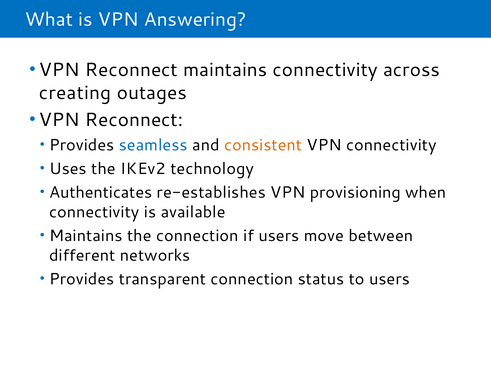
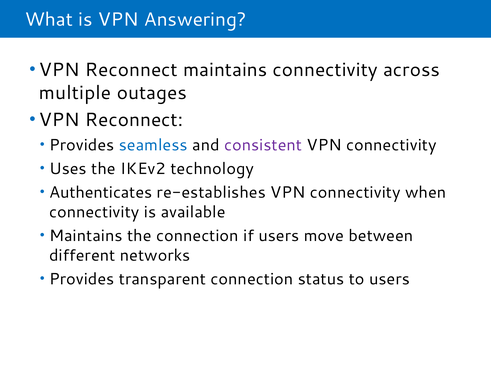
creating: creating -> multiple (75, 93)
consistent colour: orange -> purple (263, 145)
re-establishes VPN provisioning: provisioning -> connectivity (355, 193)
